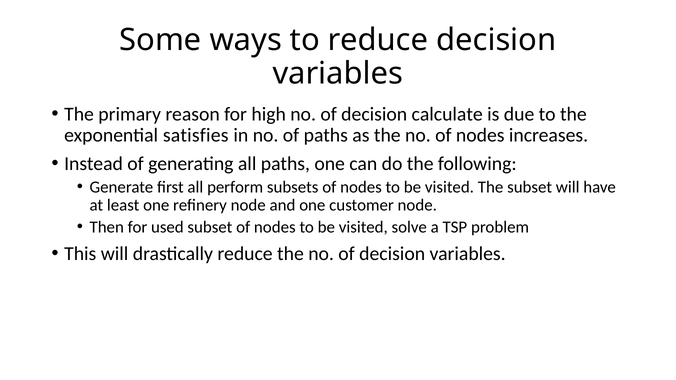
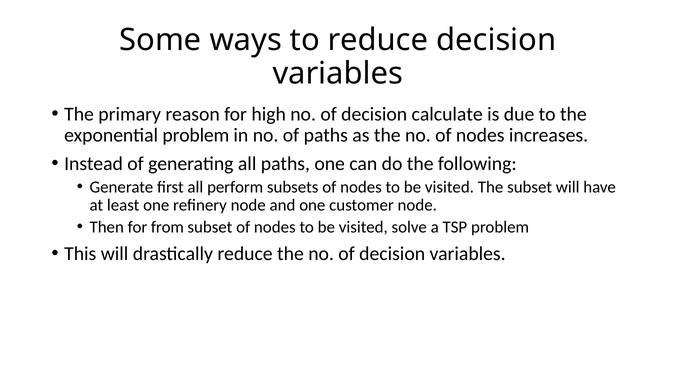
exponential satisfies: satisfies -> problem (196, 136)
used: used -> from (167, 227)
